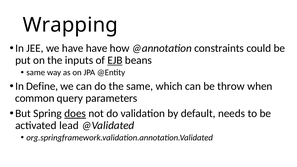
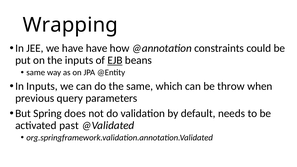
In Define: Define -> Inputs (42, 86)
common: common -> previous (35, 98)
does underline: present -> none (75, 113)
lead: lead -> past (69, 125)
